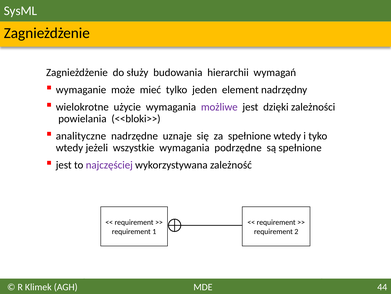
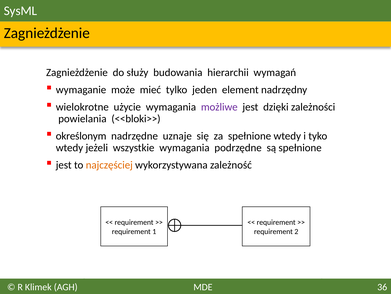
analityczne: analityczne -> określonym (81, 136)
najczęściej colour: purple -> orange (109, 165)
44: 44 -> 36 (382, 286)
